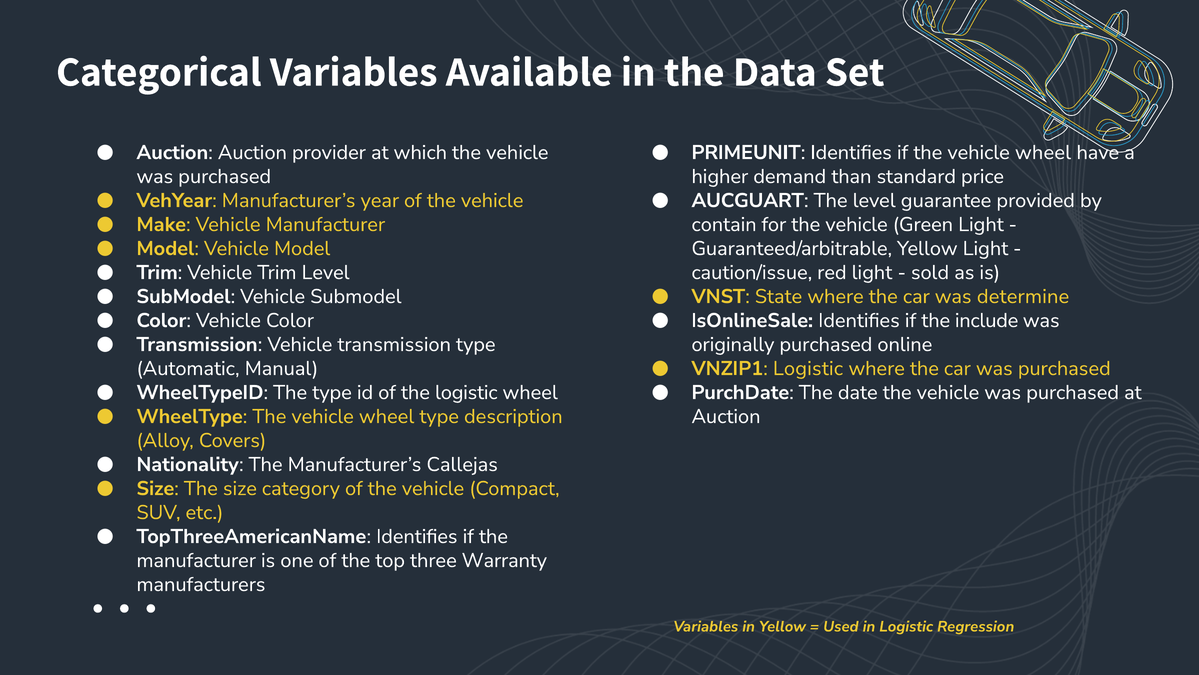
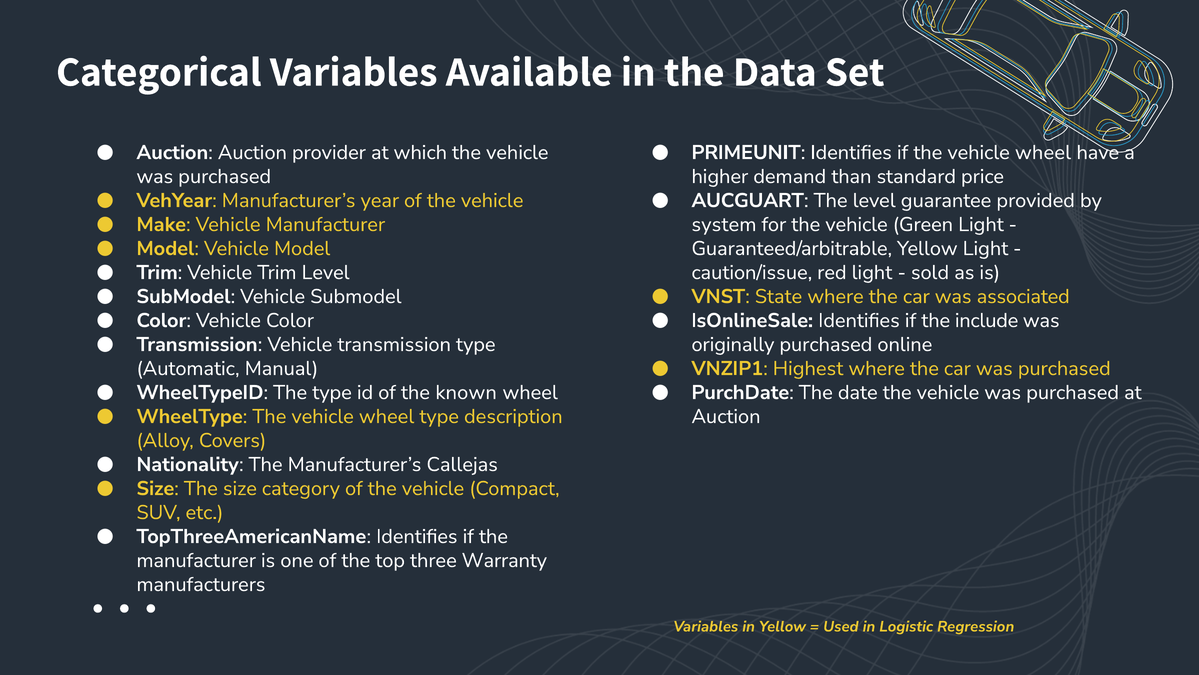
contain: contain -> system (724, 224)
determine: determine -> associated (1023, 296)
VNZIP1 Logistic: Logistic -> Highest (808, 368)
the logistic: logistic -> known (466, 392)
